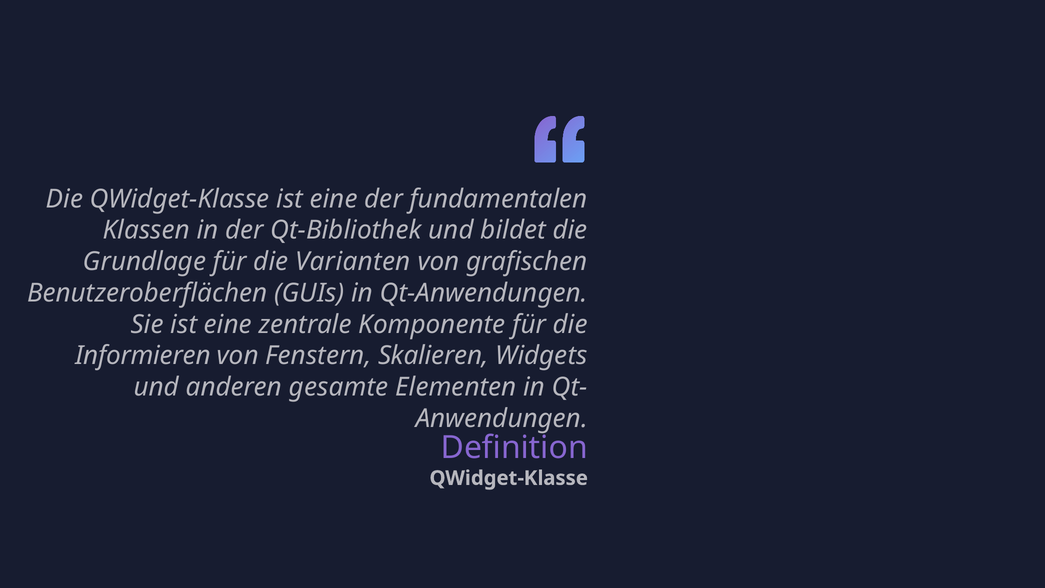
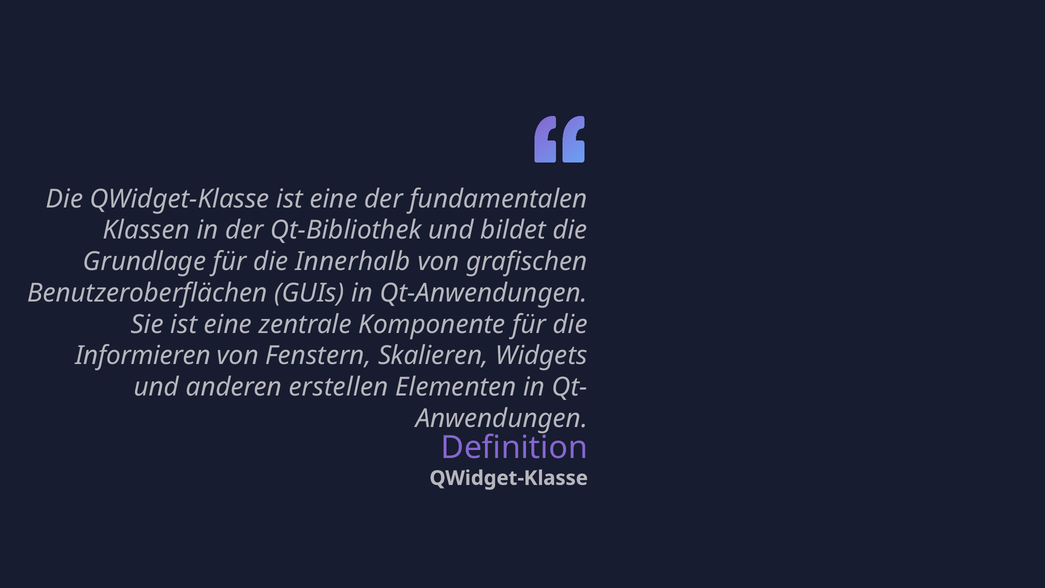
Varianten: Varianten -> Innerhalb (353, 262)
gesamte: gesamte -> erstellen (339, 387)
